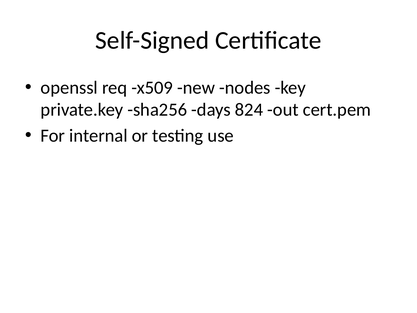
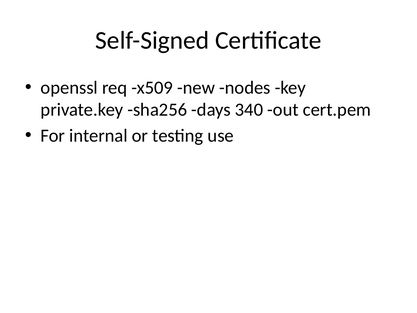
824: 824 -> 340 (249, 110)
